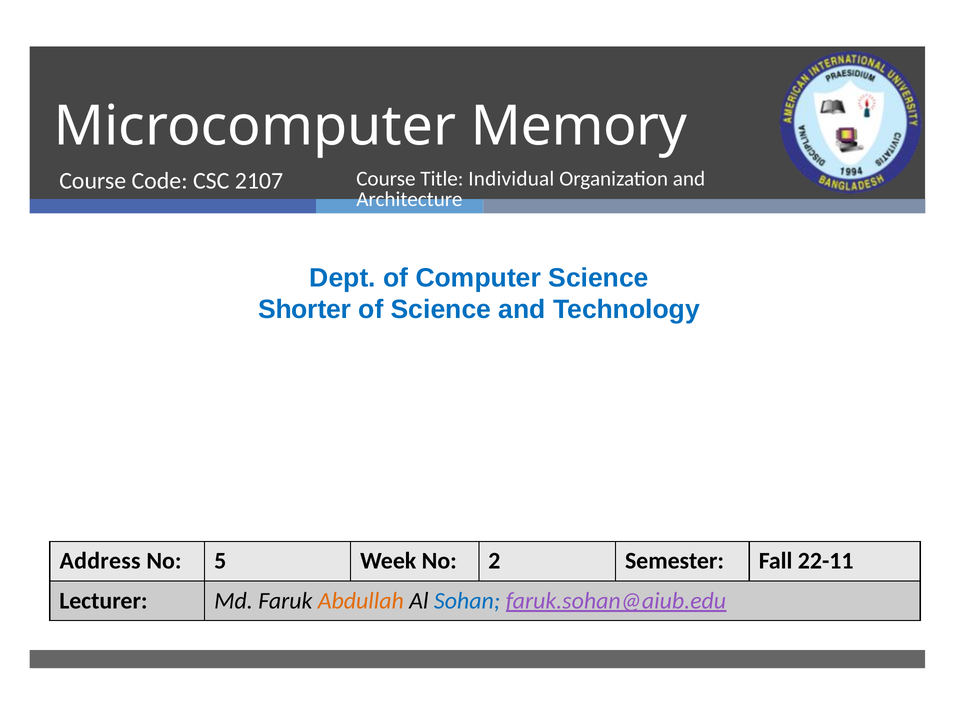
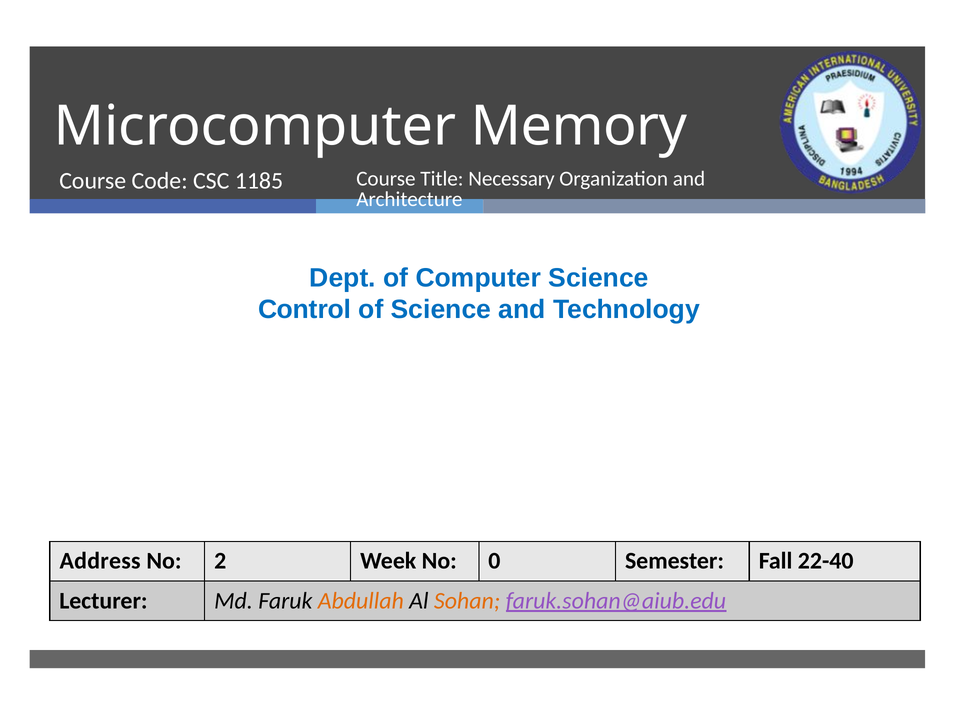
Individual: Individual -> Necessary (511, 179)
2107: 2107 -> 1185 (259, 181)
Shorter: Shorter -> Control (305, 310)
5: 5 -> 2 (220, 561)
2: 2 -> 0 (494, 561)
22-11: 22-11 -> 22-40 (826, 561)
Sohan colour: blue -> orange (467, 601)
